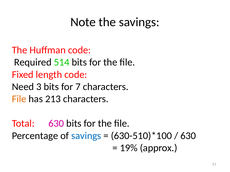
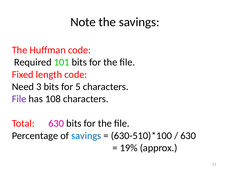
514: 514 -> 101 (62, 62)
7: 7 -> 5 (78, 87)
File colour: orange -> purple (19, 99)
213: 213 -> 108 (53, 99)
